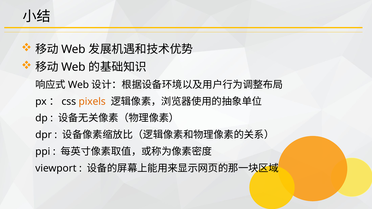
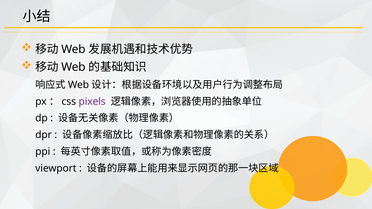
pixels colour: orange -> purple (92, 102)
